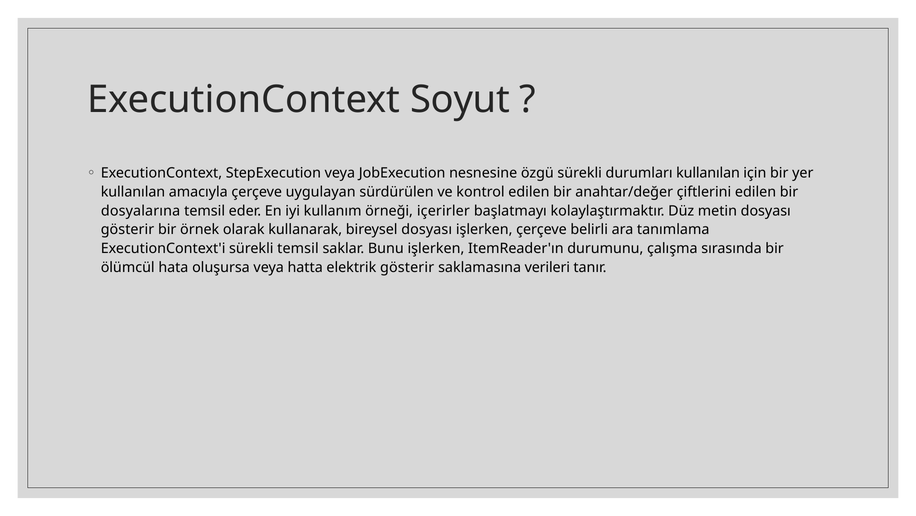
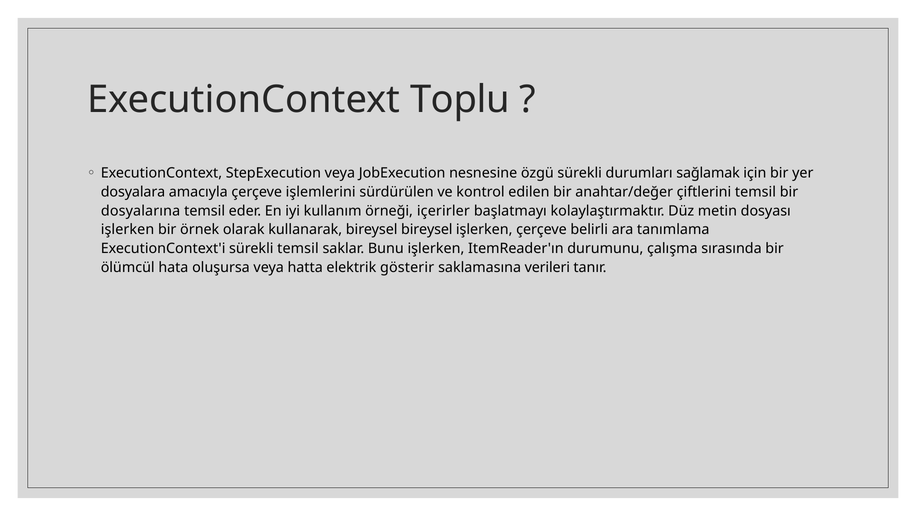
Soyut: Soyut -> Toplu (460, 100)
durumları kullanılan: kullanılan -> sağlamak (708, 173)
kullanılan: kullanılan -> dosyalara (133, 192)
uygulayan: uygulayan -> işlemlerini (321, 192)
çiftlerini edilen: edilen -> temsil (756, 192)
gösterir: gösterir -> işlerken (127, 229)
bireysel dosyası: dosyası -> bireysel (427, 229)
